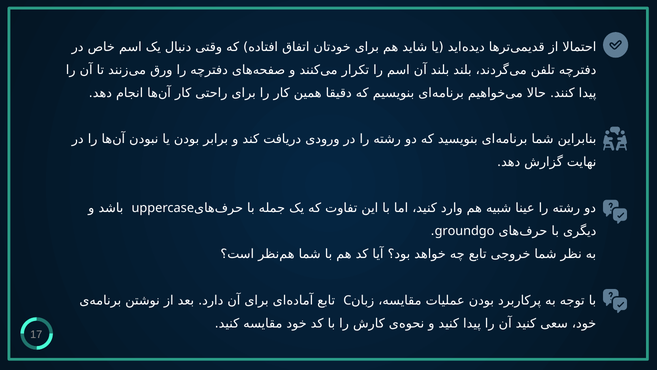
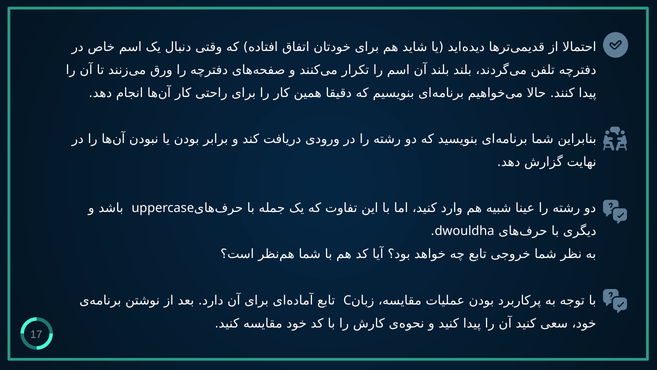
groundgo: groundgo -> dwouldha (464, 231)
